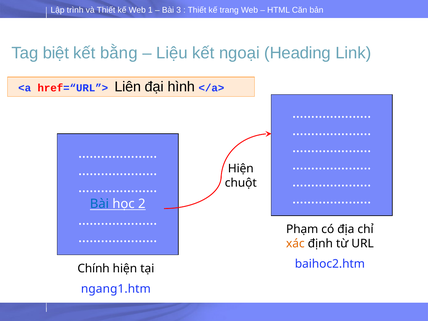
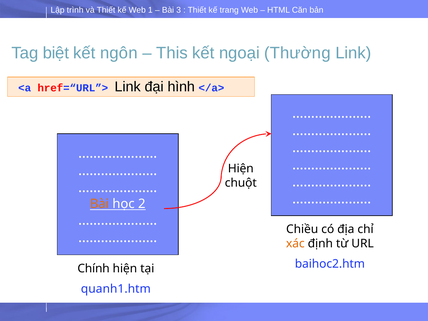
bằng: bằng -> ngôn (119, 53)
Liệu: Liệu -> This (172, 53)
Heading: Heading -> Thường (297, 53)
href=“URL”> Liên: Liên -> Link (128, 87)
Bài colour: blue -> orange (99, 204)
Phạm: Phạm -> Chiều (302, 229)
ngang1.htm: ngang1.htm -> quanh1.htm (116, 289)
